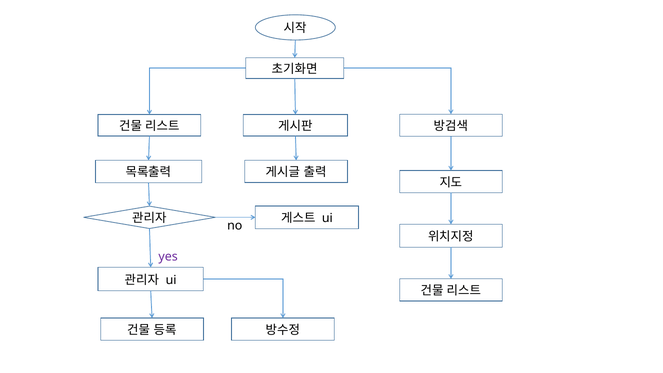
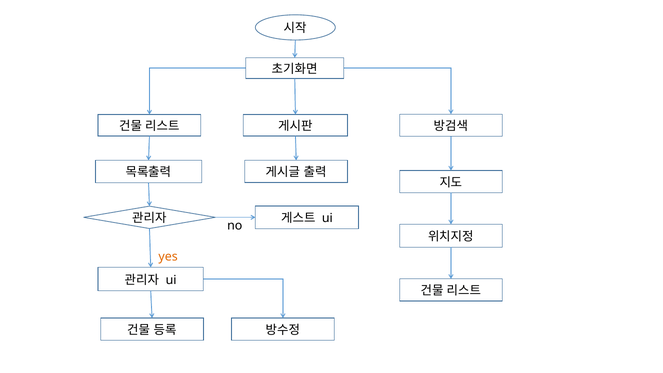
yes colour: purple -> orange (168, 257)
